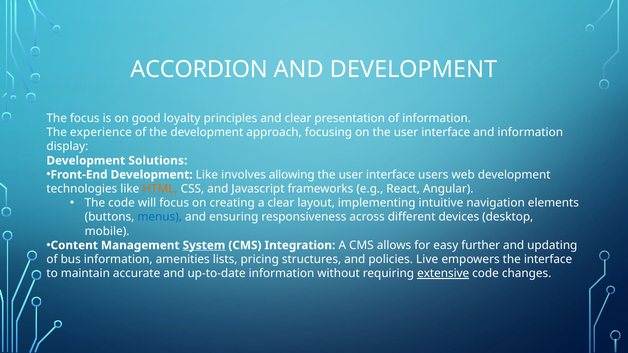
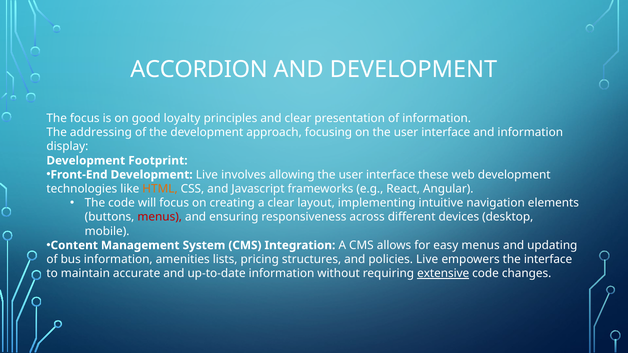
experience: experience -> addressing (101, 132)
Solutions: Solutions -> Footprint (158, 161)
Development Like: Like -> Live (207, 175)
users: users -> these (433, 175)
menus colour: blue -> red (160, 217)
System underline: present -> none (204, 245)
easy further: further -> menus (481, 245)
